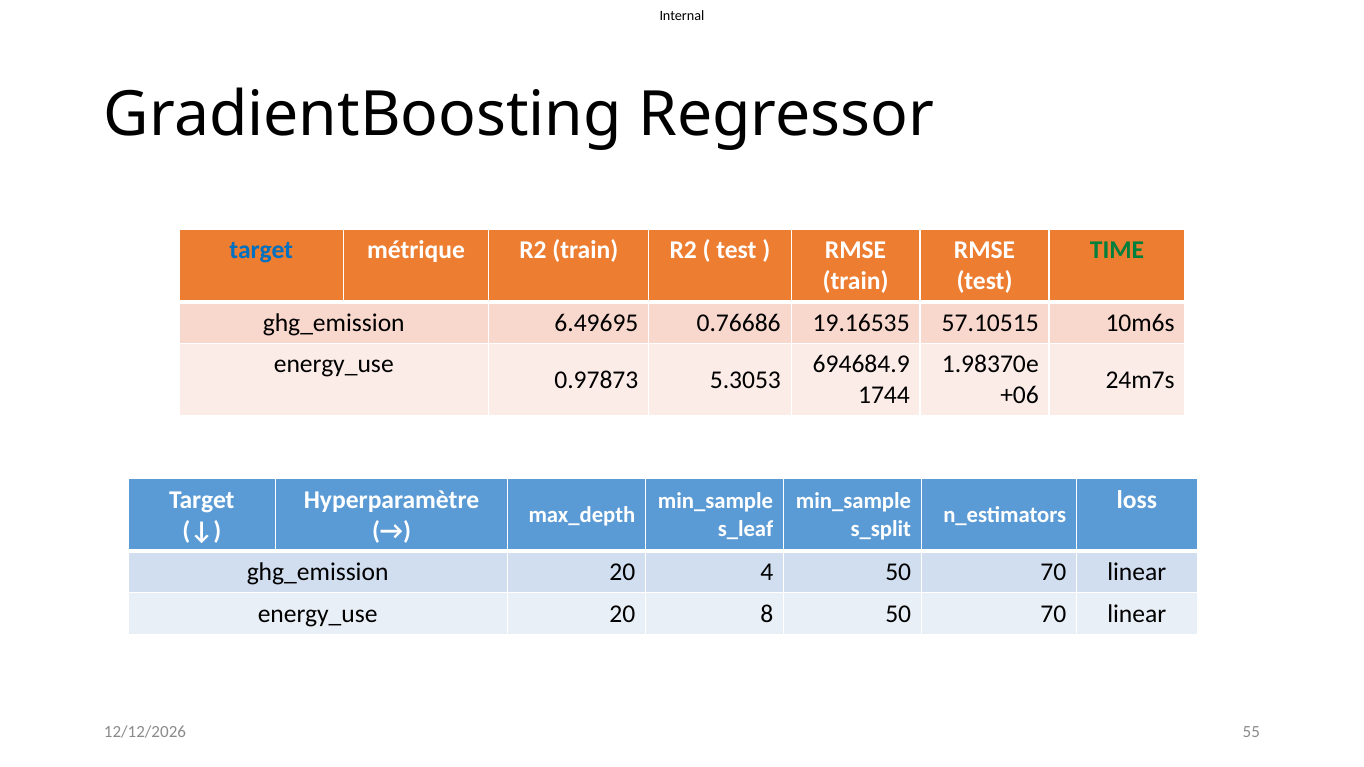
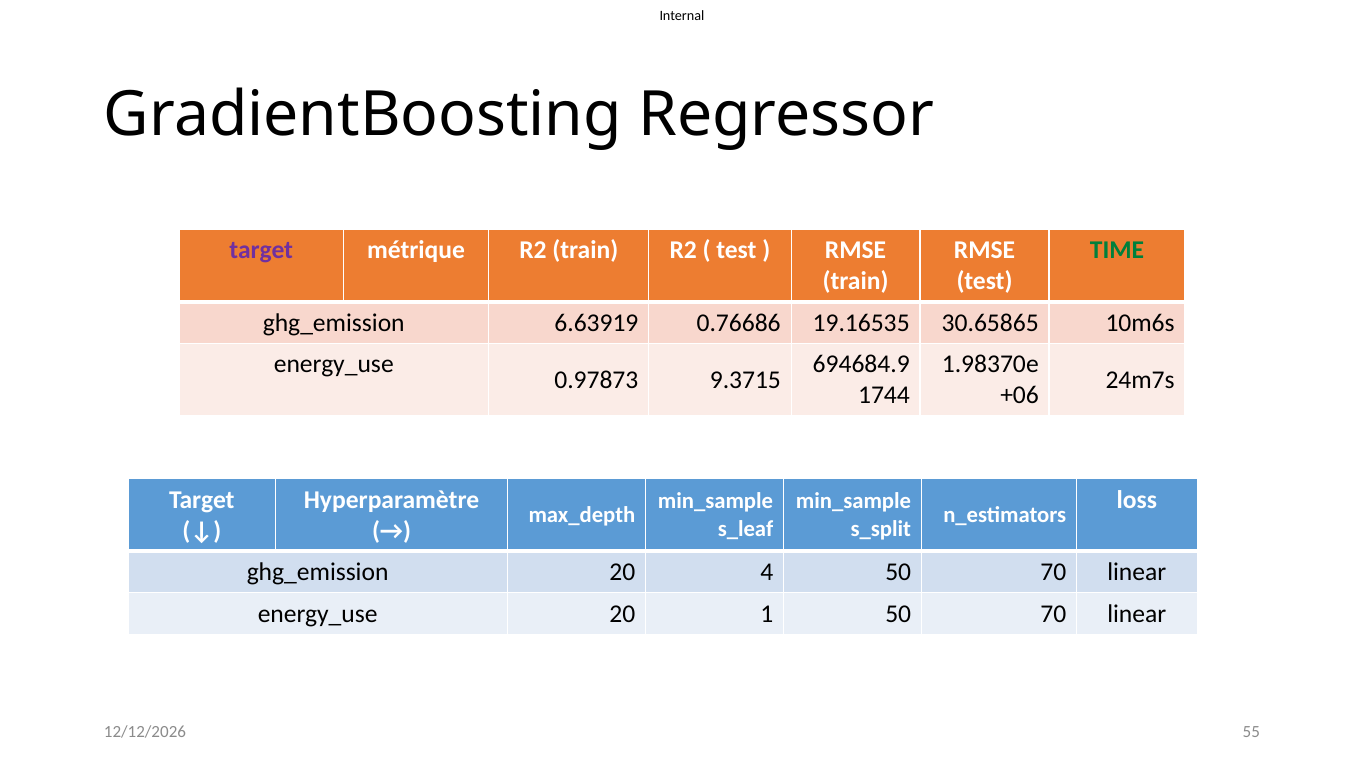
target colour: blue -> purple (261, 250)
6.49695: 6.49695 -> 6.63919 (596, 323)
57.10515: 57.10515 -> 30.65865 (990, 323)
5.3053: 5.3053 -> 9.3715 (745, 380)
8: 8 -> 1 (767, 614)
